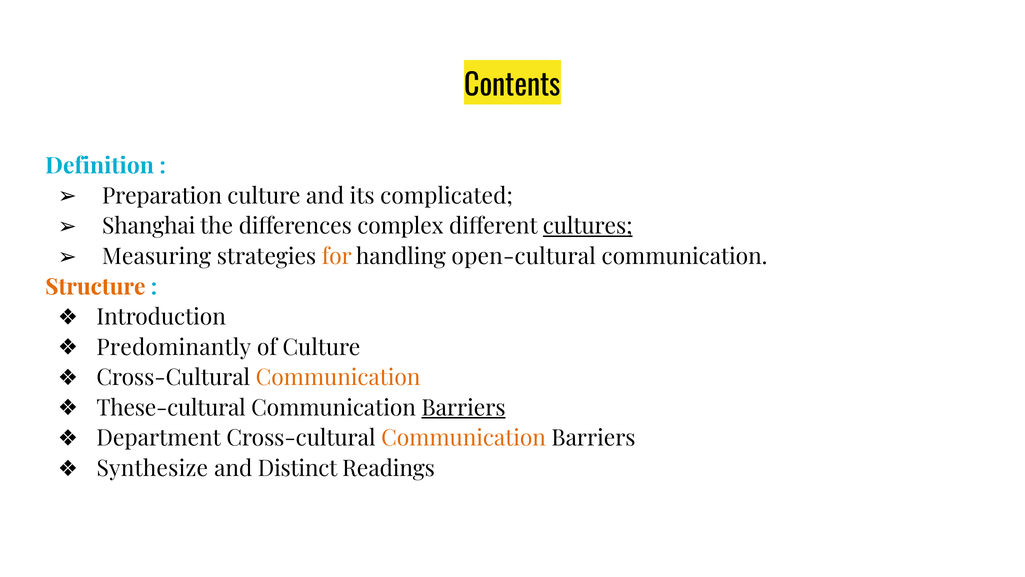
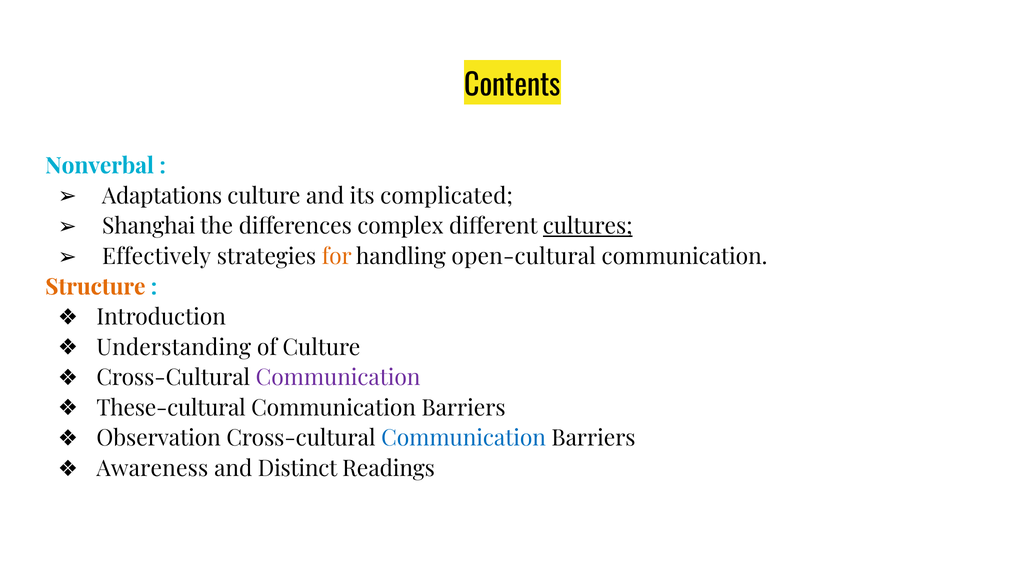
Definition: Definition -> Nonverbal (100, 166)
Preparation: Preparation -> Adaptations (162, 196)
Measuring: Measuring -> Effectively (157, 256)
Predominantly: Predominantly -> Understanding (174, 347)
Communication colour: orange -> purple (338, 378)
Barriers underline: present -> none (464, 408)
Department: Department -> Observation (159, 438)
Communication colour: orange -> blue (464, 438)
Synthesize: Synthesize -> Awareness (152, 468)
